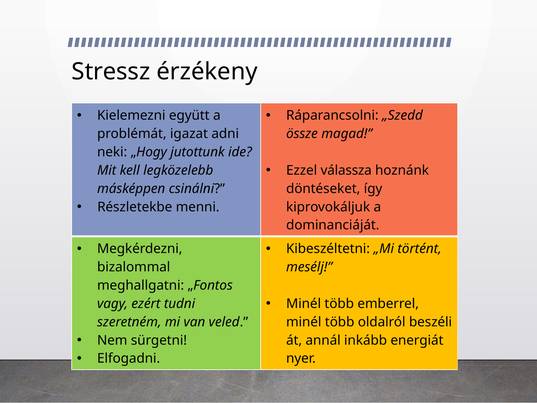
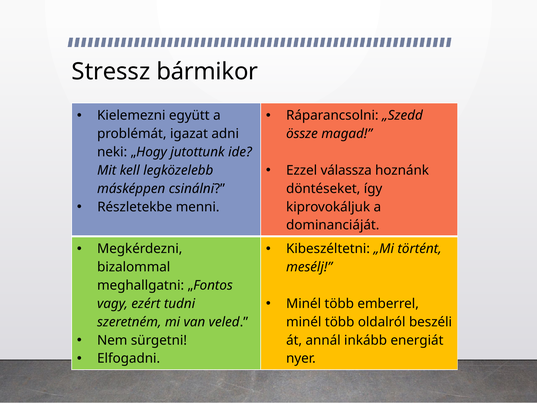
érzékeny: érzékeny -> bármikor (207, 72)
